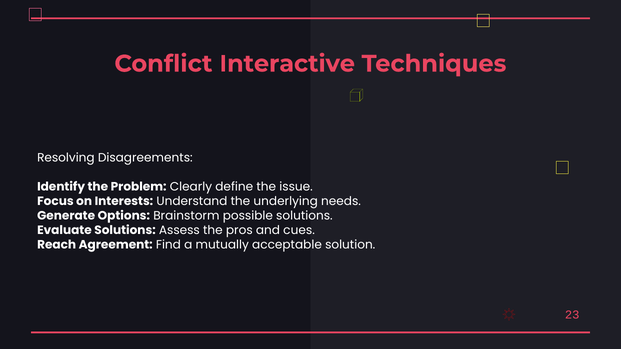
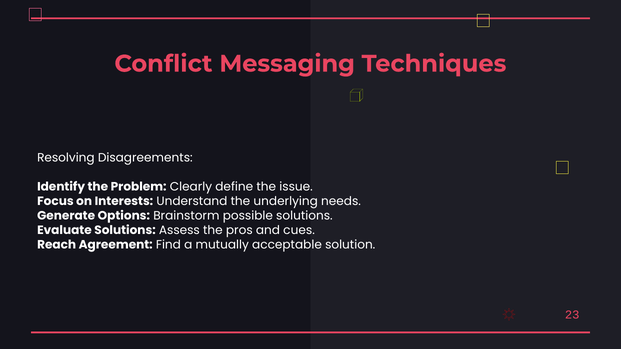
Interactive: Interactive -> Messaging (287, 64)
